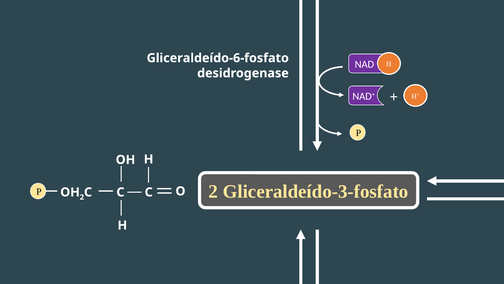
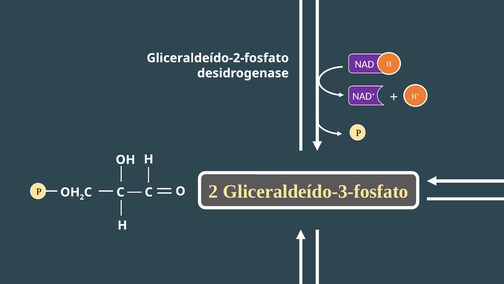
Gliceraldeído-6-fosfato: Gliceraldeído-6-fosfato -> Gliceraldeído-2-fosfato (218, 58)
